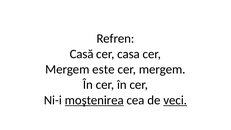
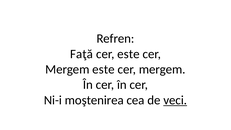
Casă: Casă -> Faţă (82, 54)
cer casa: casa -> este (128, 54)
moştenirea underline: present -> none (94, 100)
